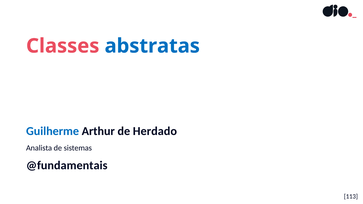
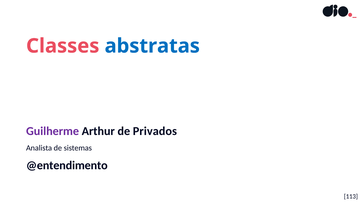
Guilherme colour: blue -> purple (53, 131)
Herdado: Herdado -> Privados (155, 131)
@fundamentais: @fundamentais -> @entendimento (67, 166)
